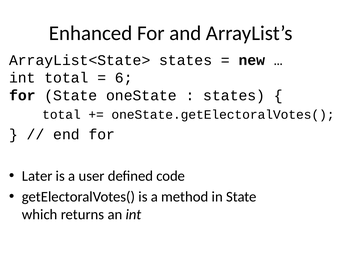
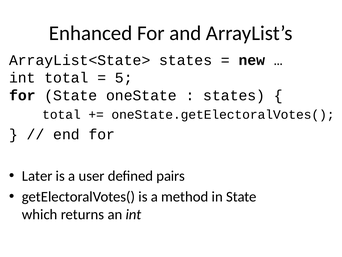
6: 6 -> 5 (124, 78)
code: code -> pairs (171, 176)
